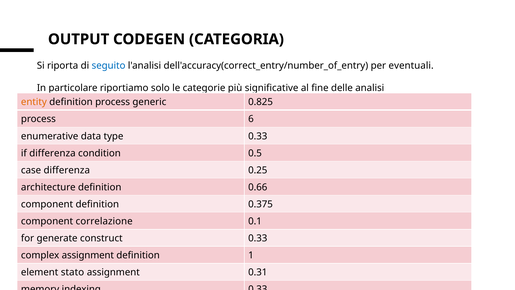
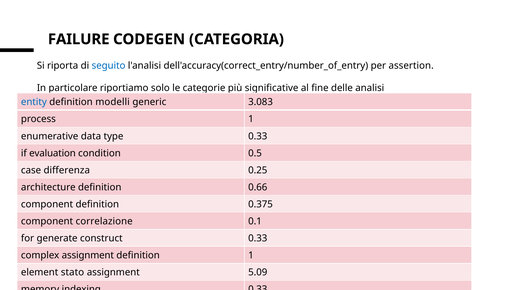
OUTPUT: OUTPUT -> FAILURE (79, 39)
eventuali: eventuali -> assertion (411, 66)
entity colour: orange -> blue (34, 102)
definition process: process -> modelli (113, 102)
0.825: 0.825 -> 3.083 (261, 102)
process 6: 6 -> 1 (251, 119)
if differenza: differenza -> evaluation (53, 153)
0.31: 0.31 -> 5.09 (258, 272)
